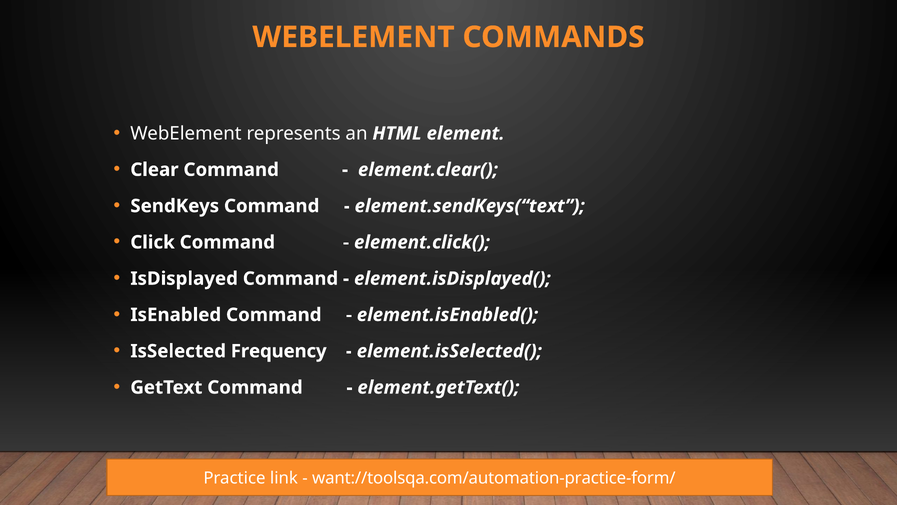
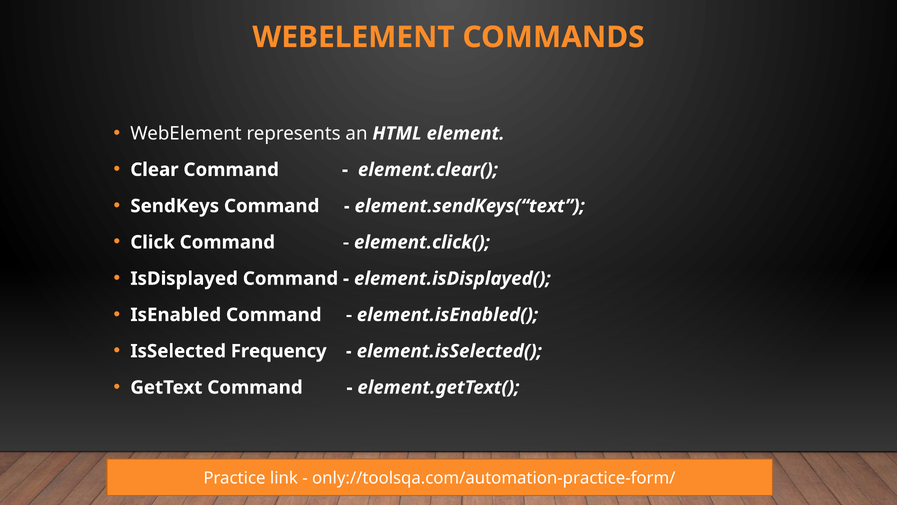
want://toolsqa.com/automation-practice-form/: want://toolsqa.com/automation-practice-form/ -> only://toolsqa.com/automation-practice-form/ (494, 478)
